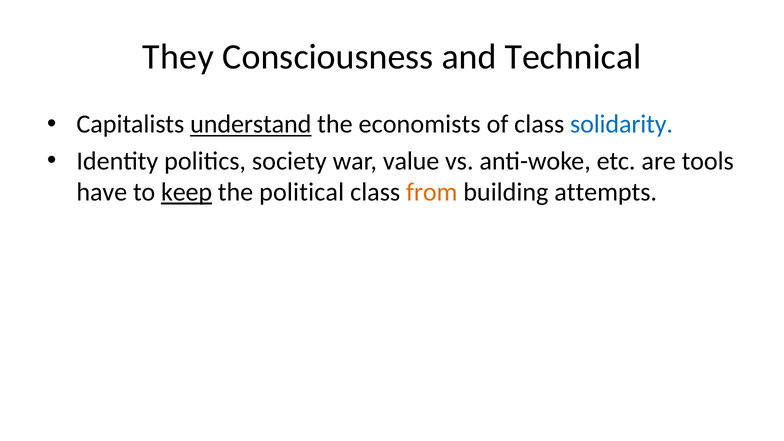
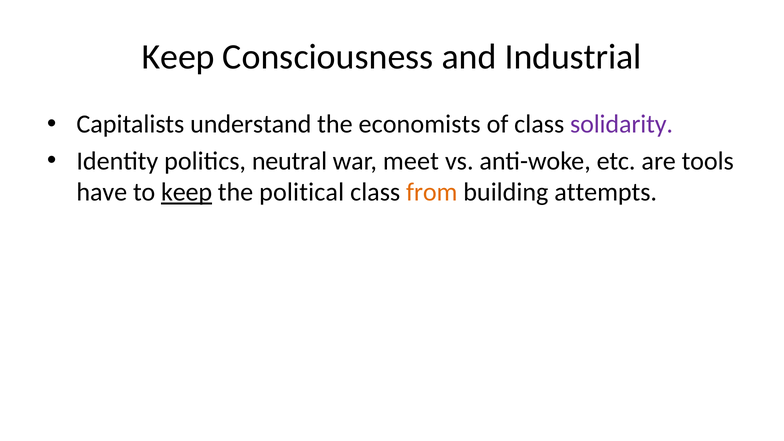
They: They -> Keep (178, 57)
Technical: Technical -> Industrial (573, 57)
understand underline: present -> none (251, 124)
solidarity colour: blue -> purple (622, 124)
society: society -> neutral (290, 161)
value: value -> meet (411, 161)
